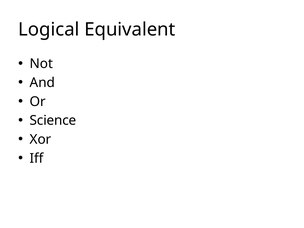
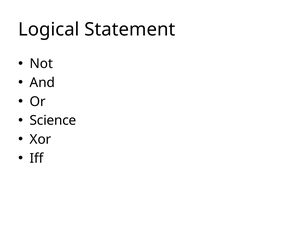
Equivalent: Equivalent -> Statement (130, 29)
